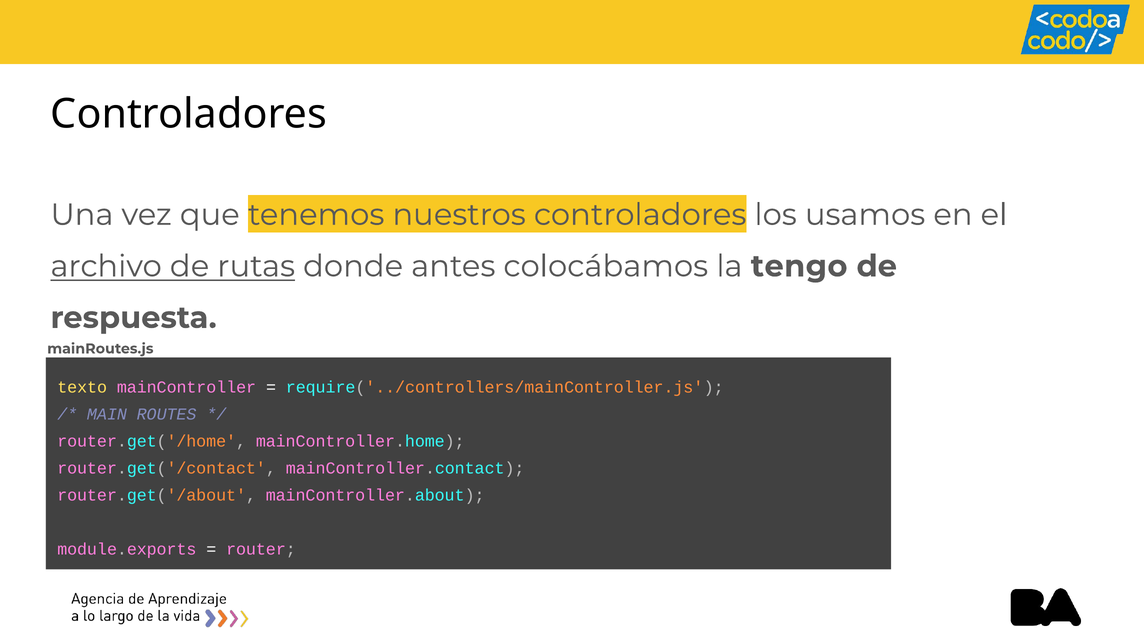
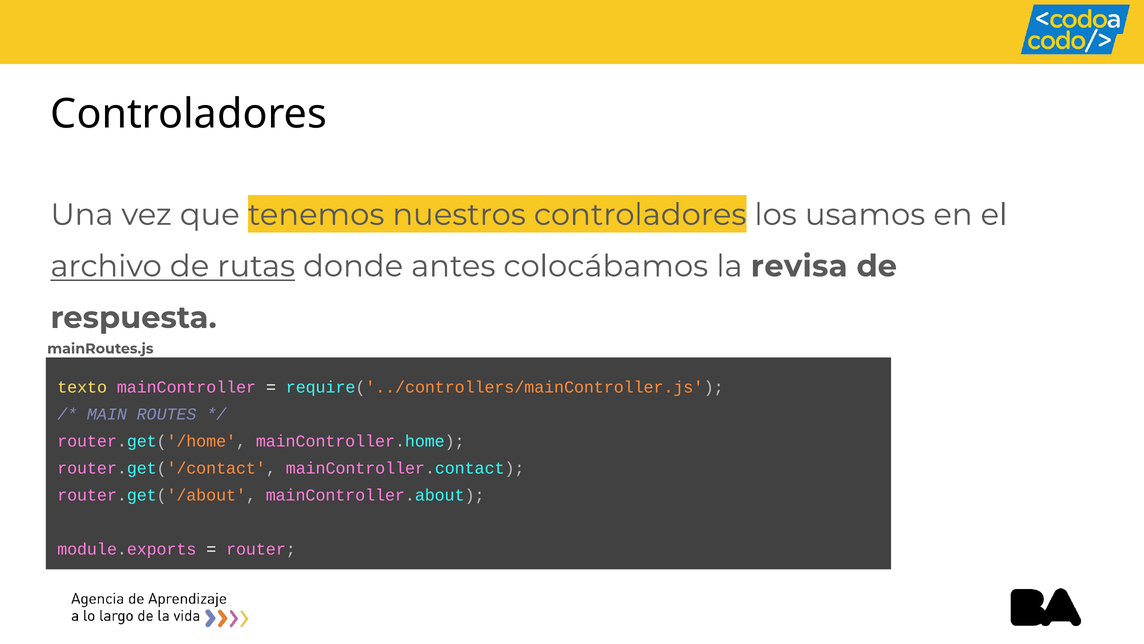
tengo: tengo -> revisa (799, 266)
